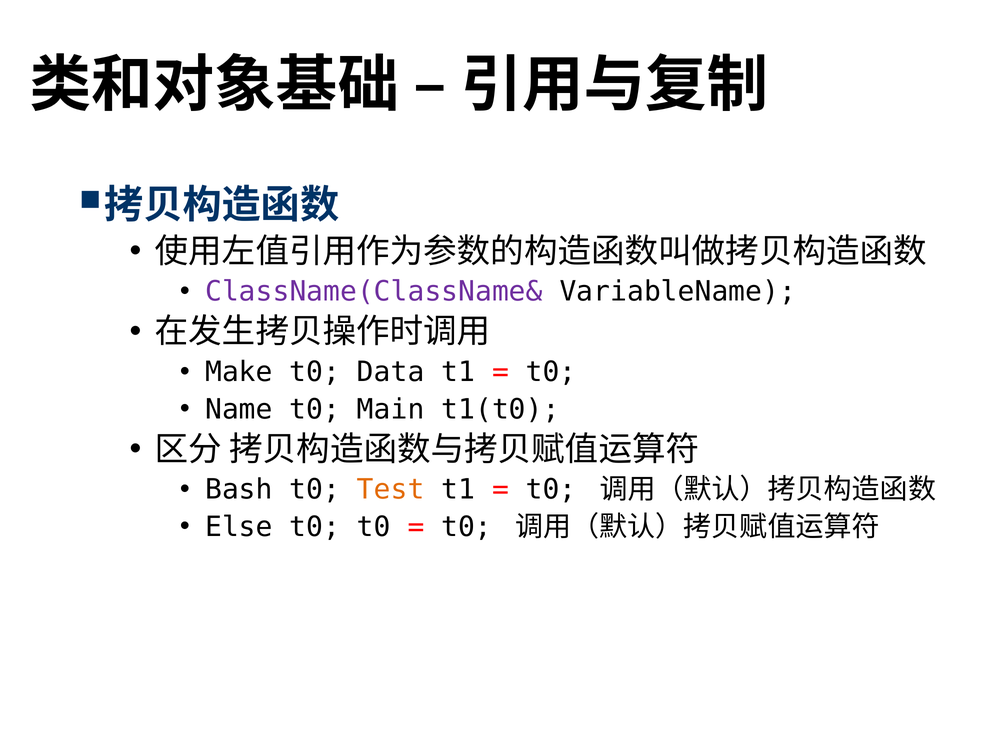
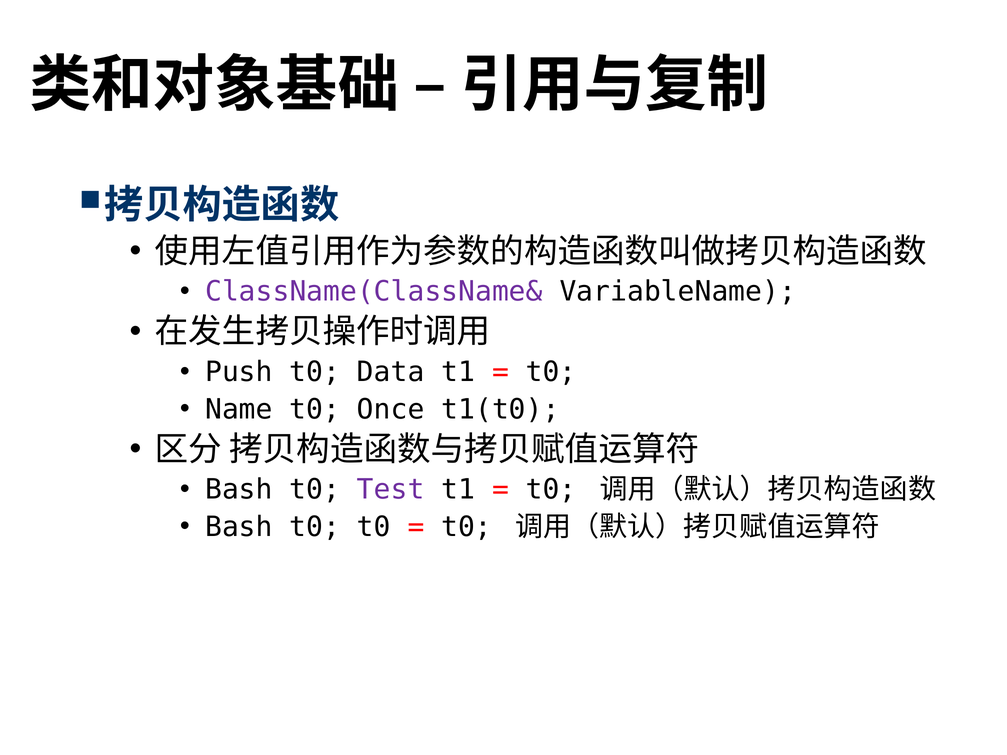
Make: Make -> Push (239, 372)
Main: Main -> Once (391, 409)
Test colour: orange -> purple (391, 490)
Else: Else -> Bash (239, 527)
